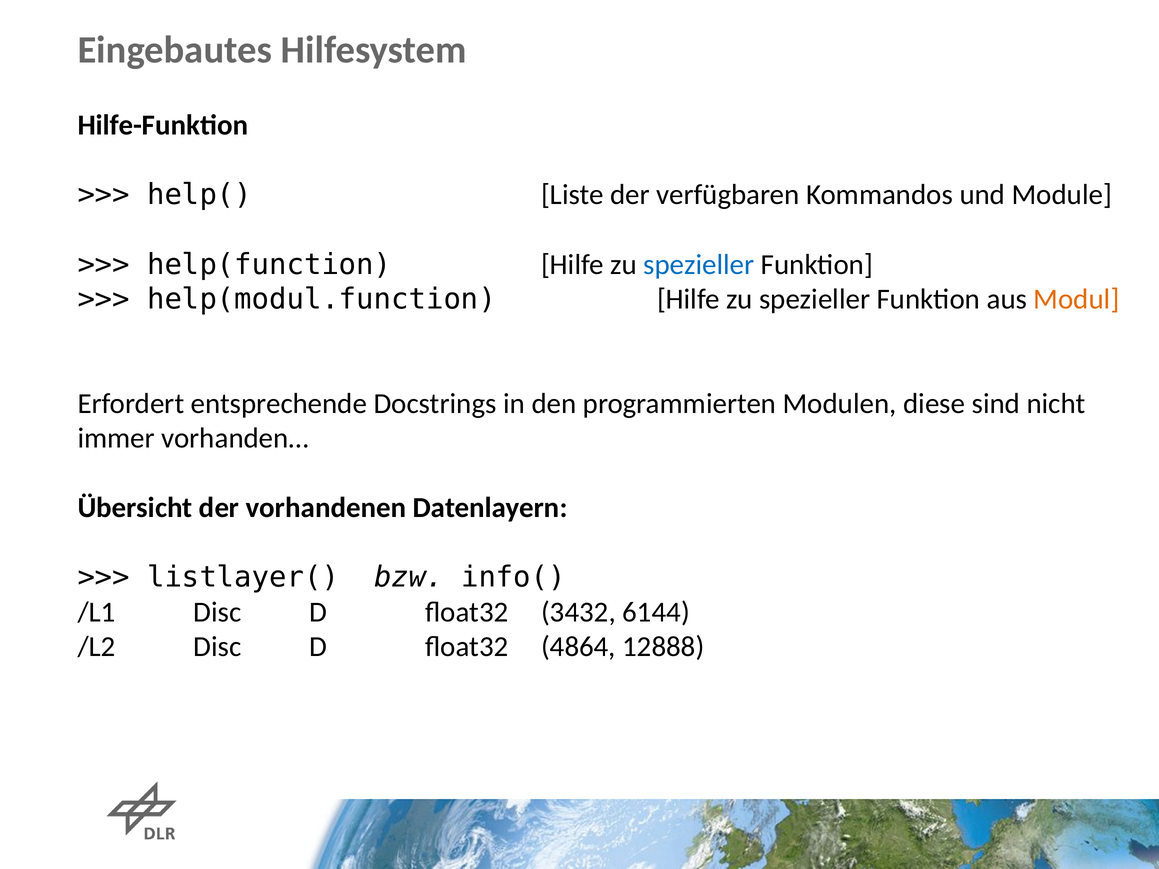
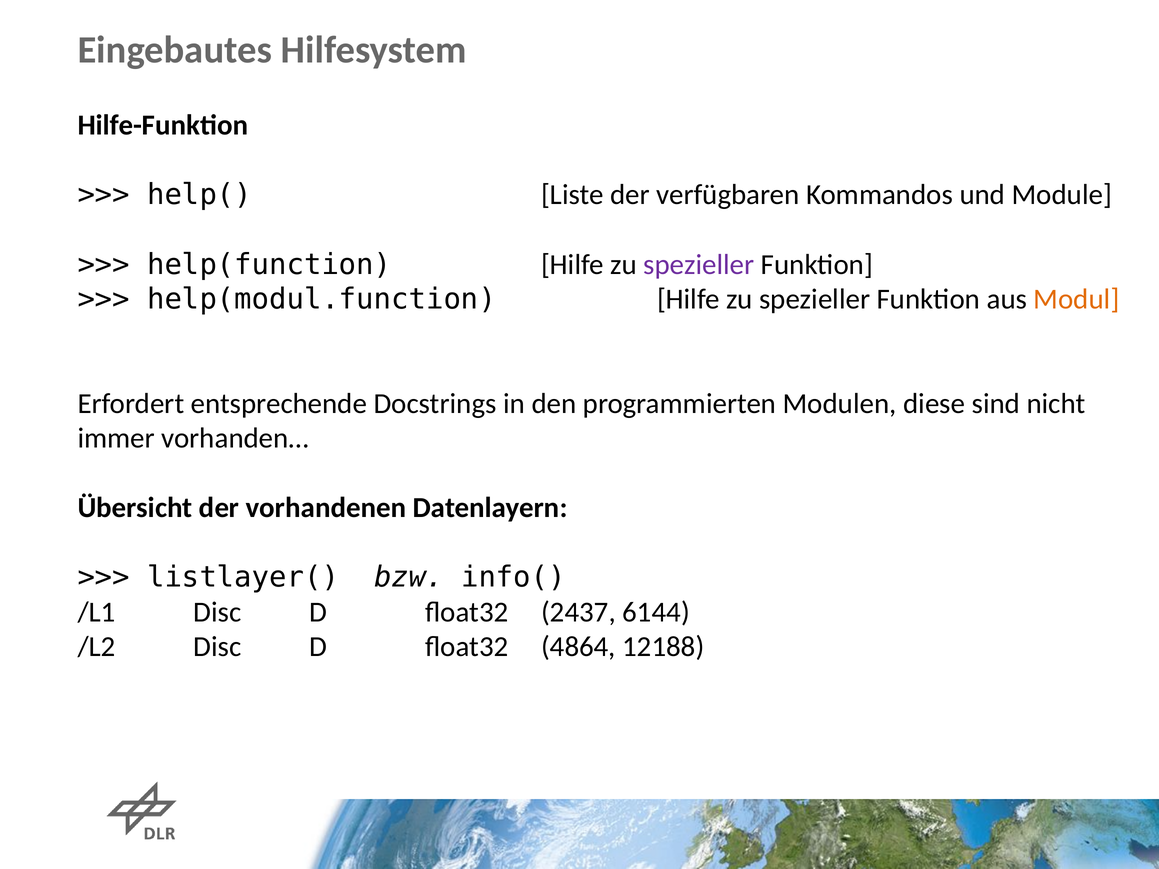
spezieller colour: blue -> purple (699, 265)
3432: 3432 -> 2437 (578, 612)
12888: 12888 -> 12188 (663, 647)
